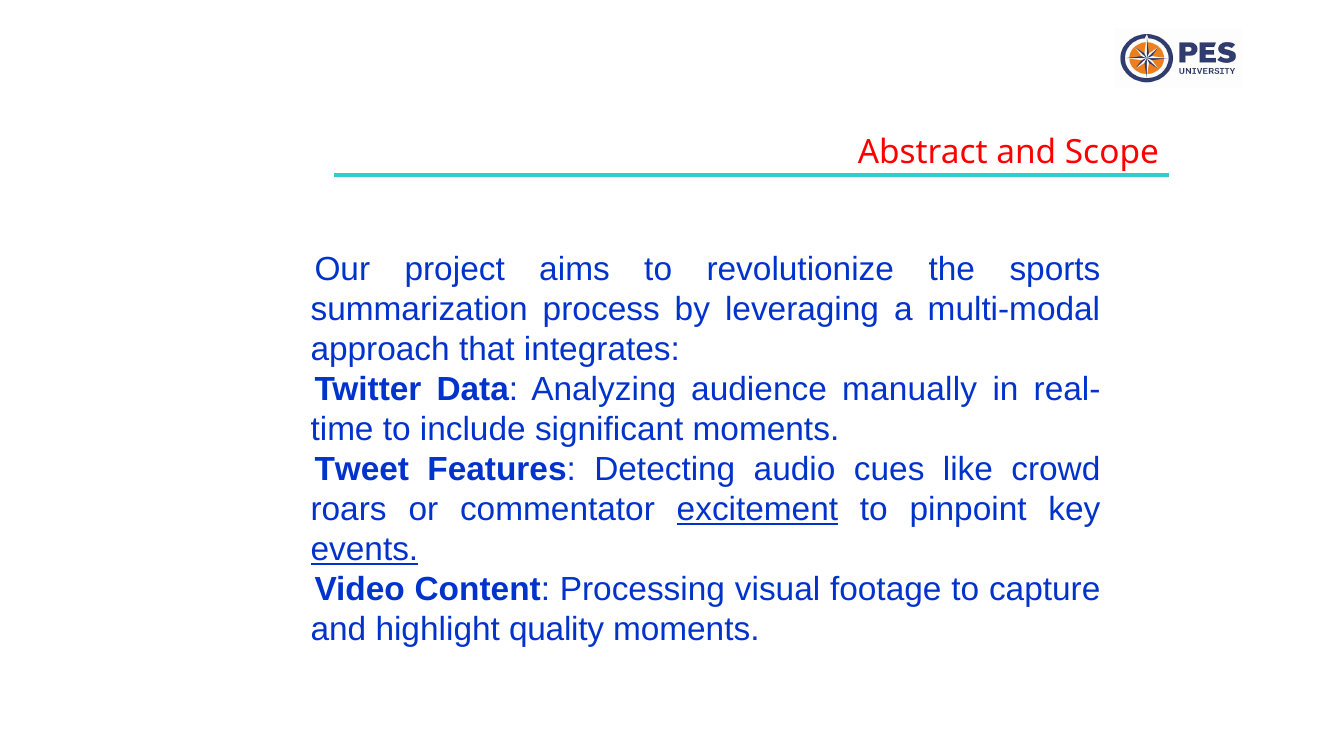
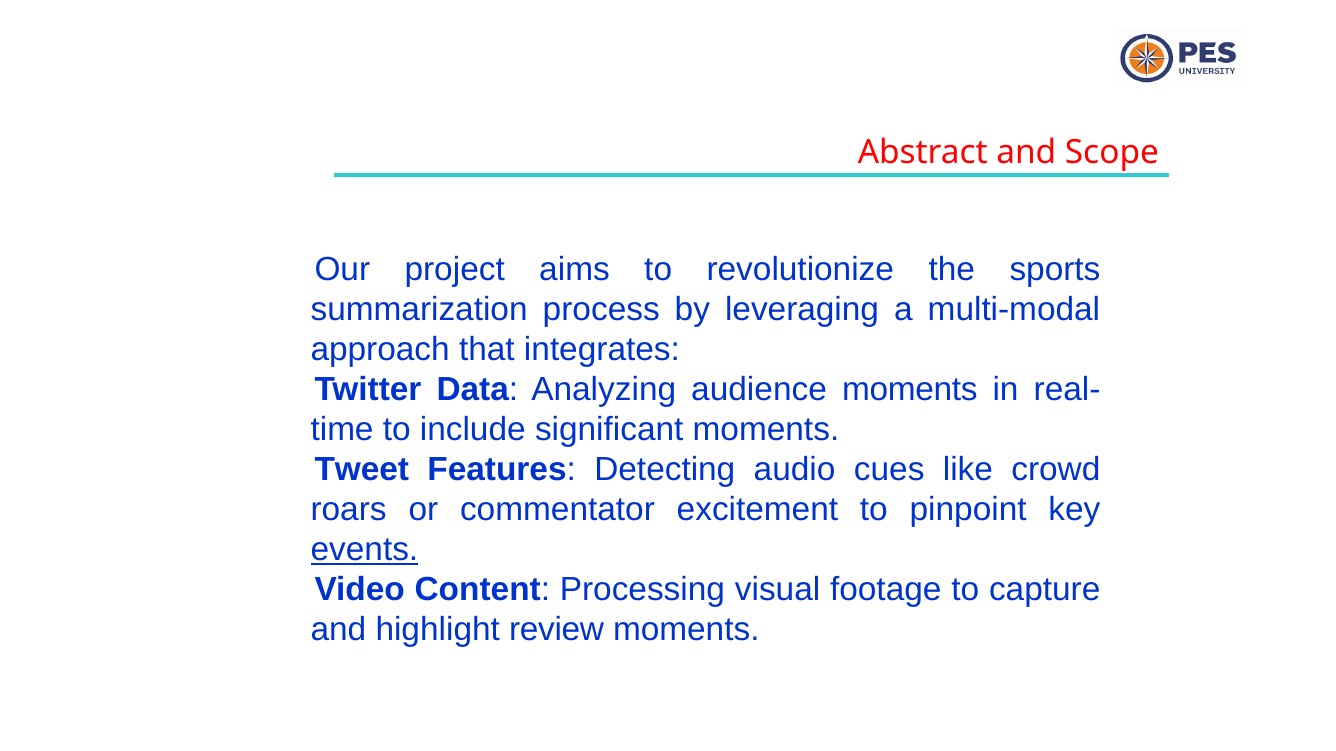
audience manually: manually -> moments (910, 390)
excitement underline: present -> none (757, 510)
quality: quality -> review (557, 630)
